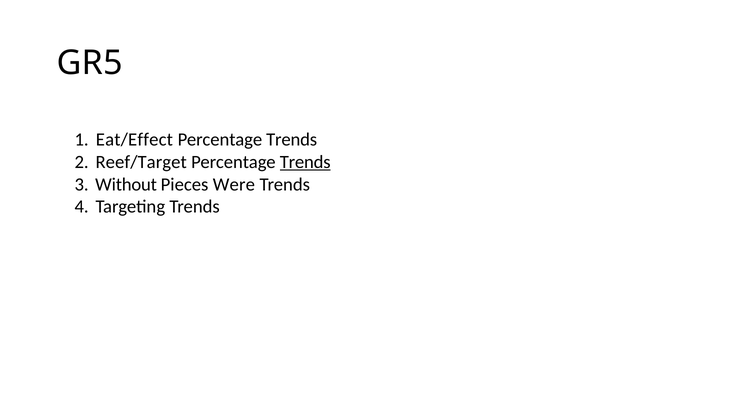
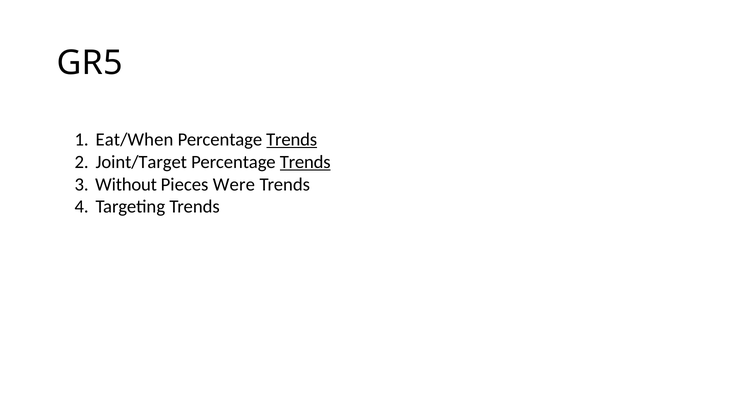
Eat/Effect: Eat/Effect -> Eat/When (134, 140)
Trends underline: none -> present (292, 140)
Reef/Target: Reef/Target -> Joint/Target (141, 162)
